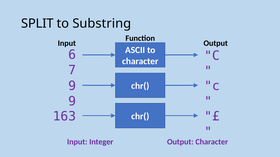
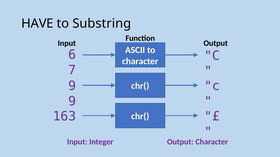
SPLIT: SPLIT -> HAVE (37, 24)
